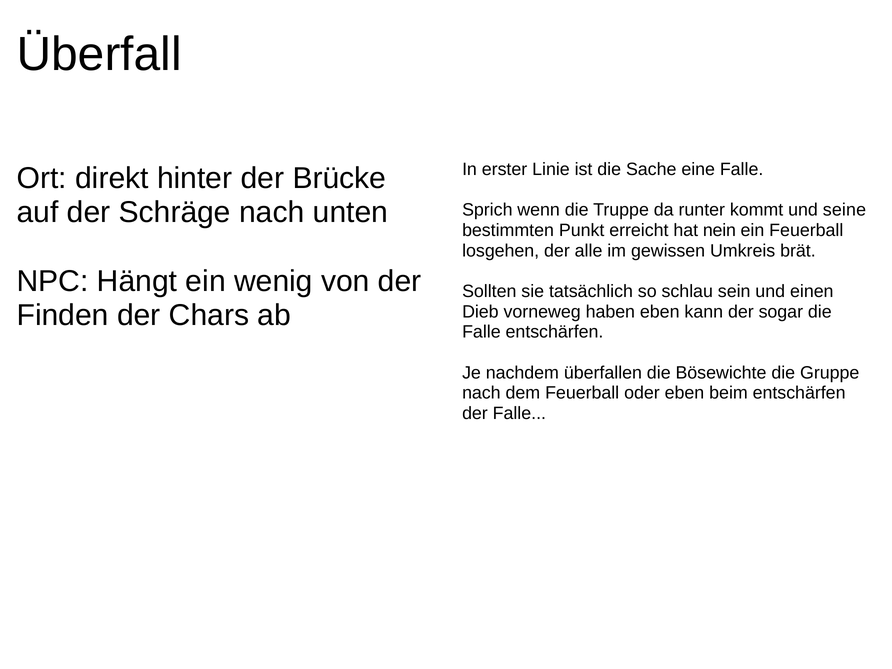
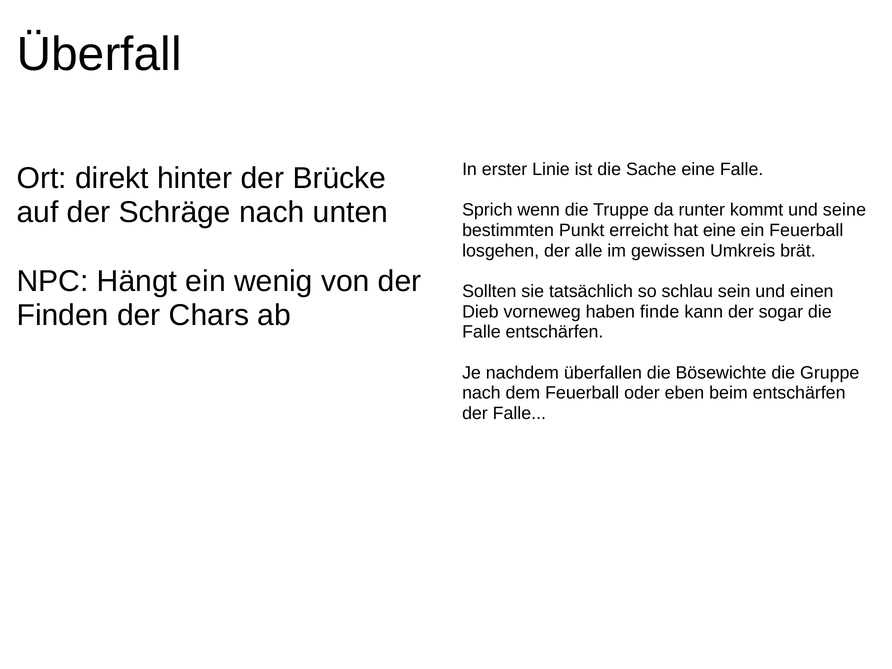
hat nein: nein -> eine (719, 230)
haben eben: eben -> finde (660, 312)
